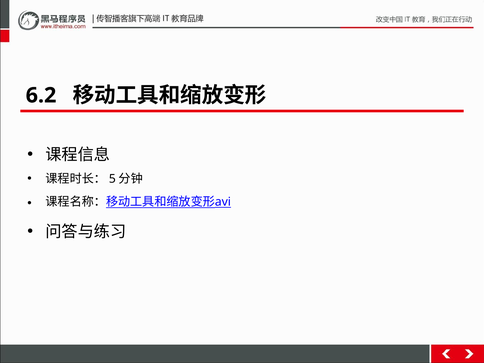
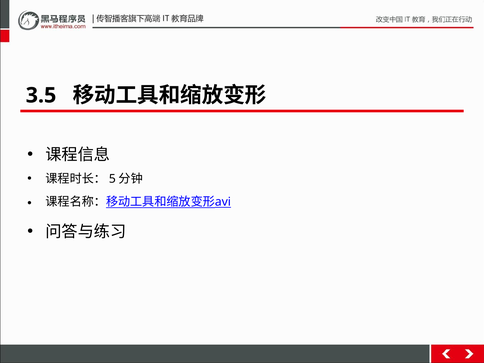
6.2: 6.2 -> 3.5 (41, 95)
